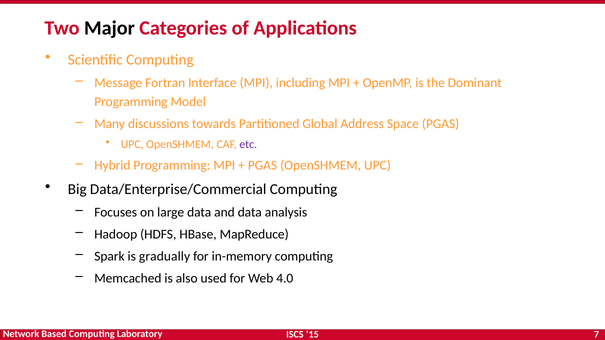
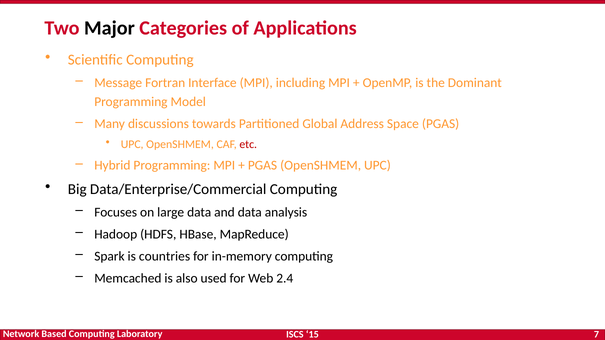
etc colour: purple -> red (248, 144)
gradually: gradually -> countries (165, 256)
4.0: 4.0 -> 2.4 (285, 278)
